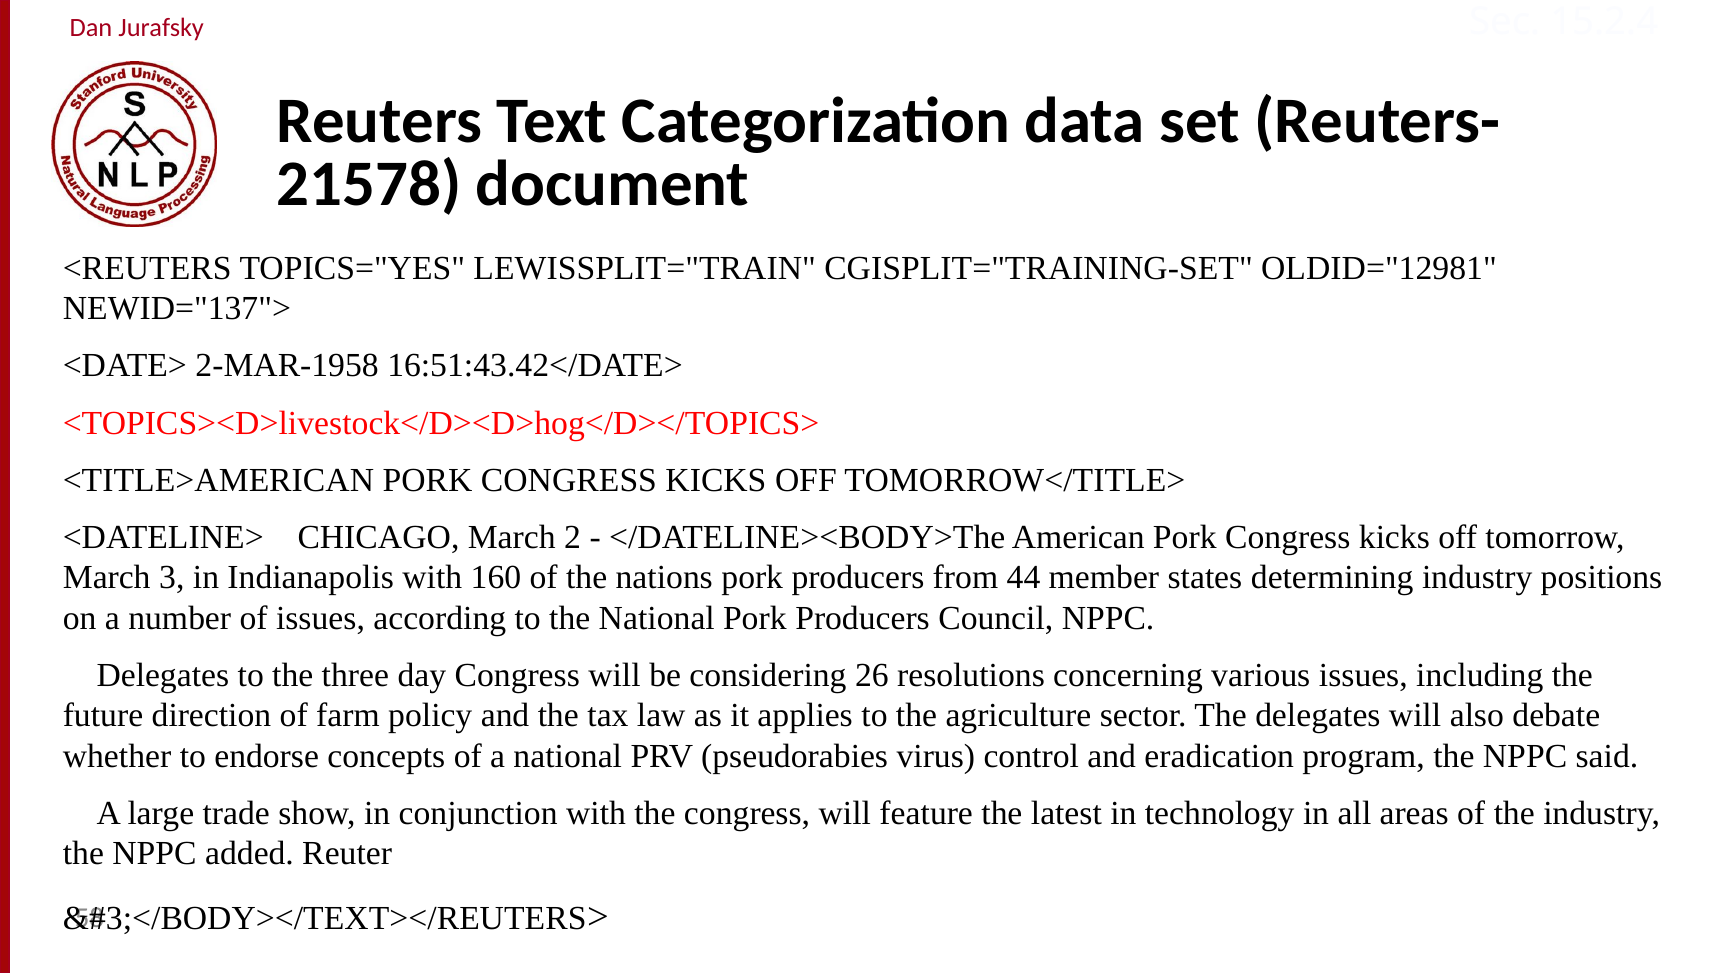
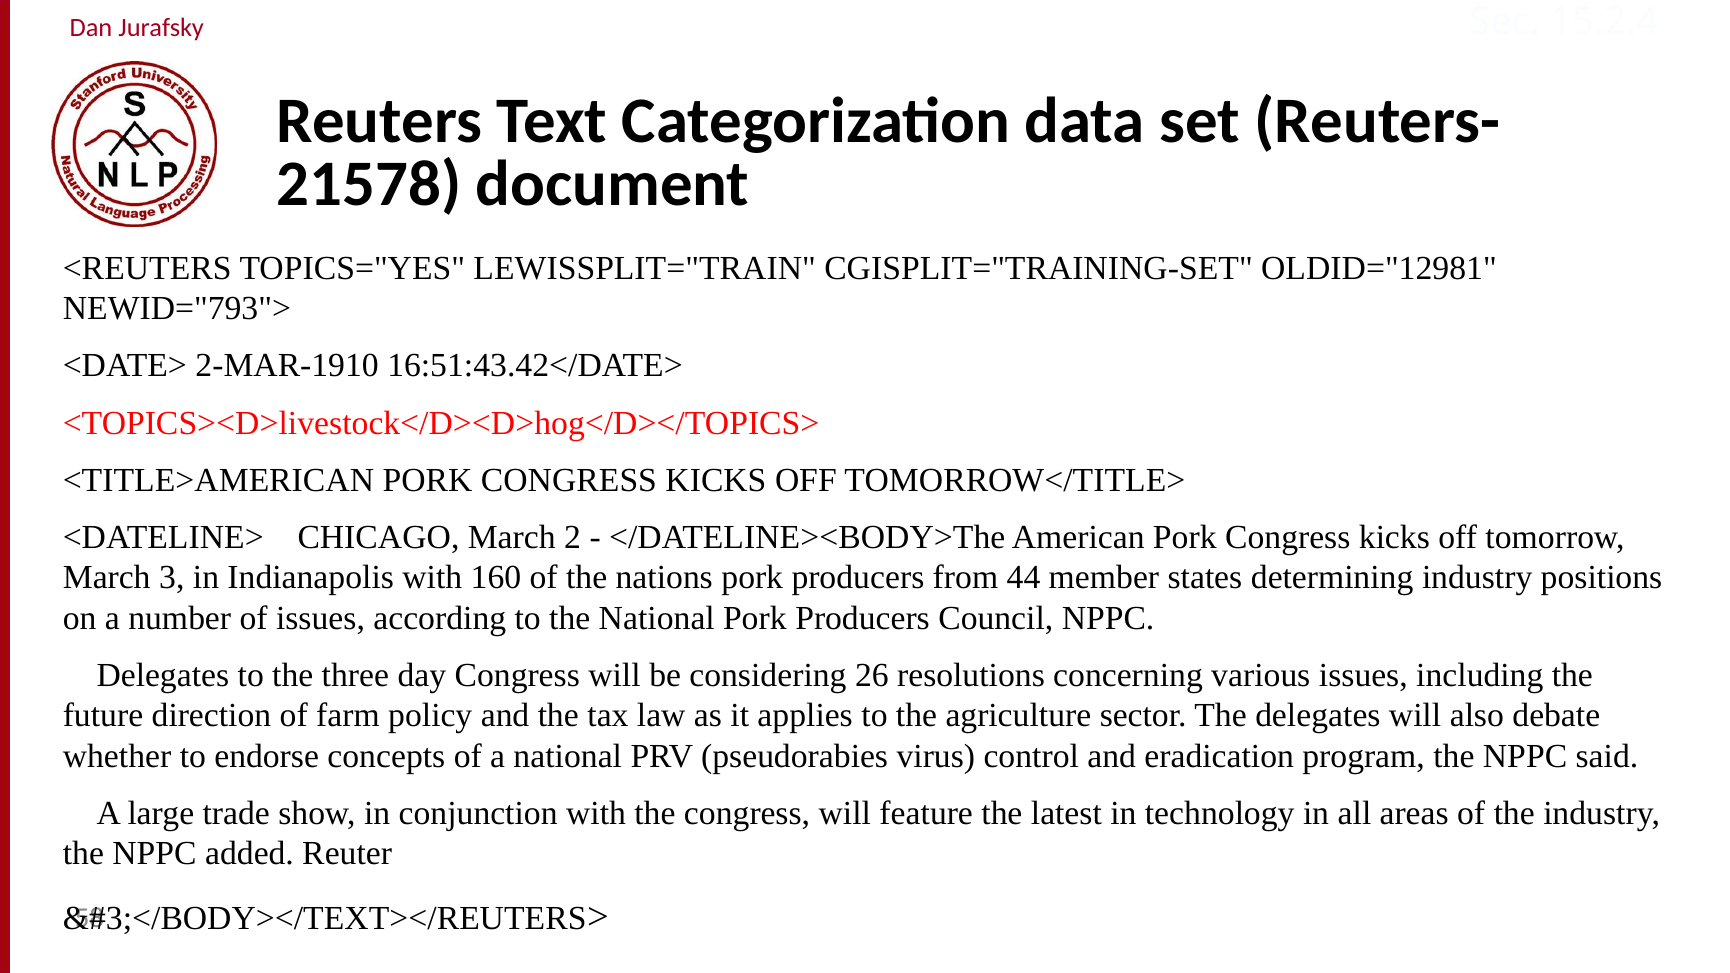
NEWID="137">: NEWID="137"> -> NEWID="793"> (177, 309)
2-MAR-1958: 2-MAR-1958 -> 2-MAR-1910 (287, 366)
